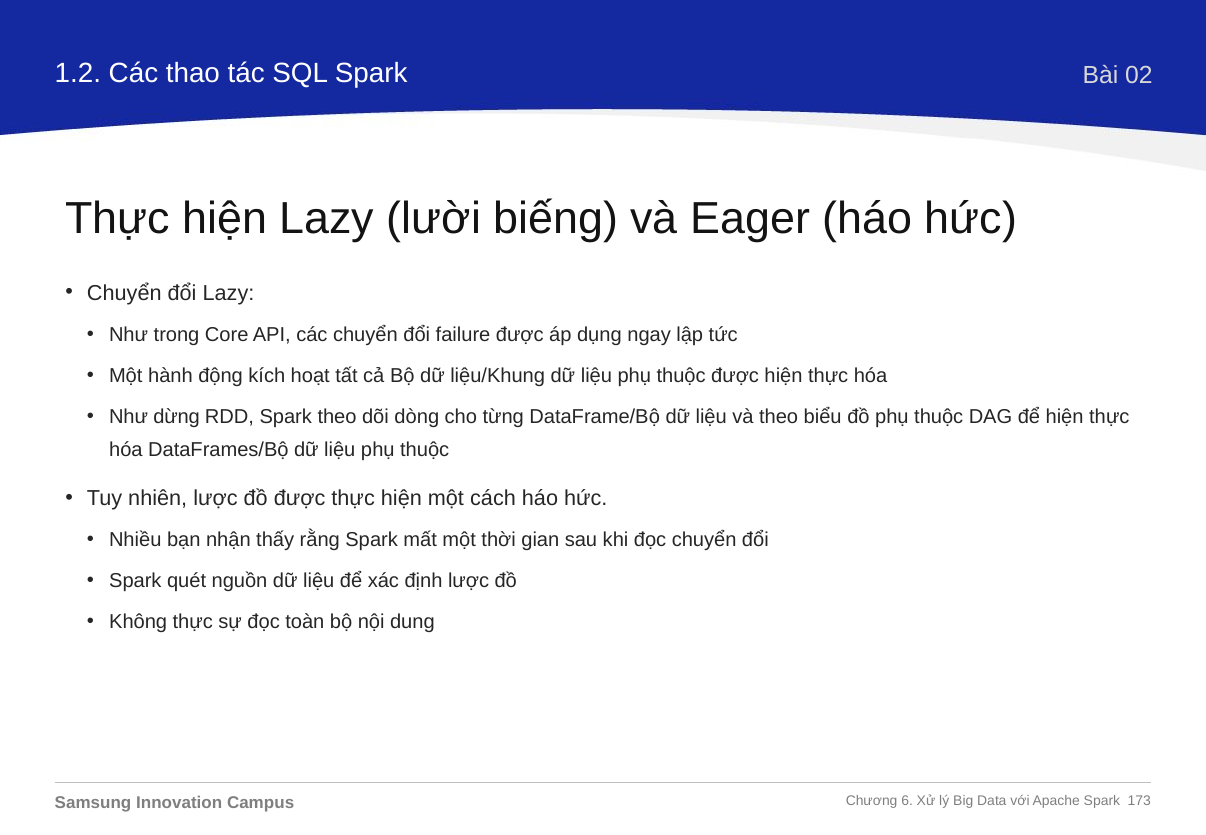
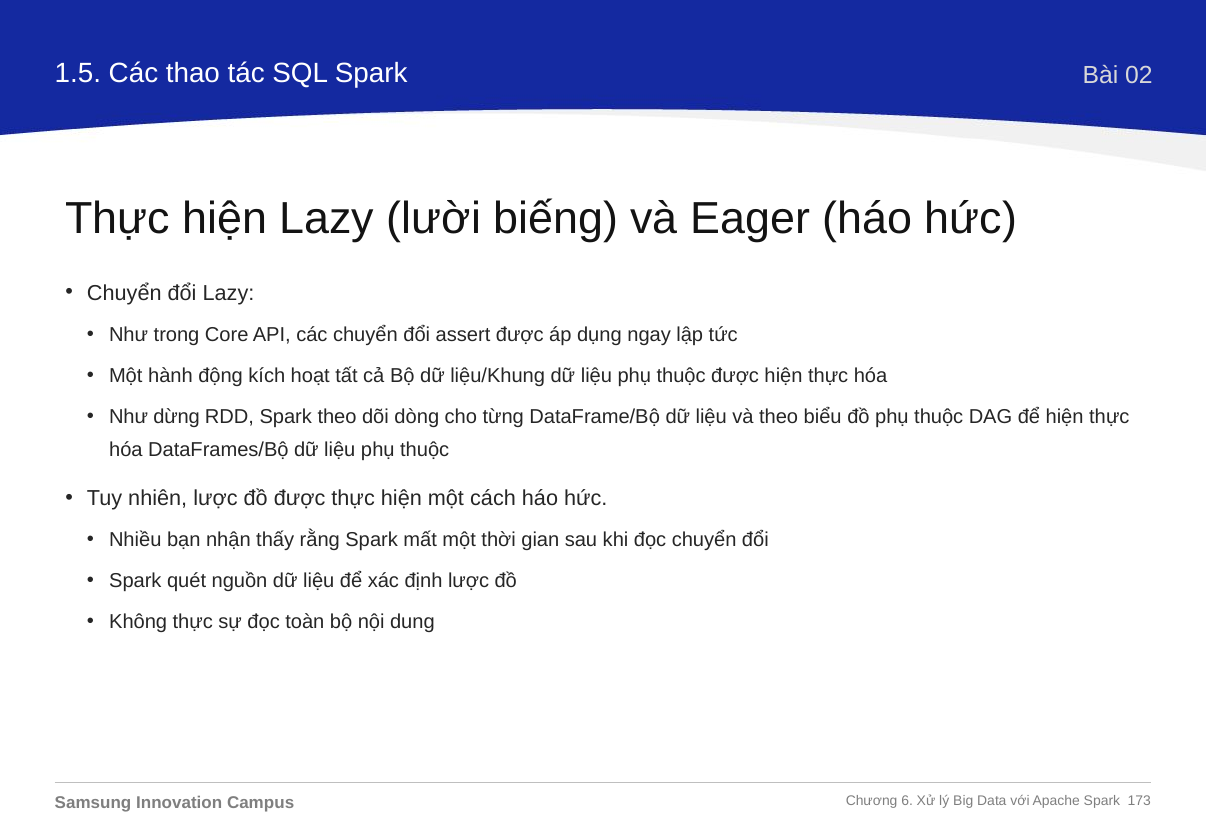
1.2: 1.2 -> 1.5 (78, 73)
failure: failure -> assert (463, 335)
